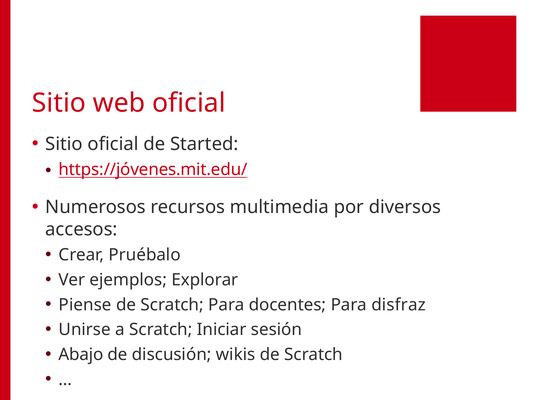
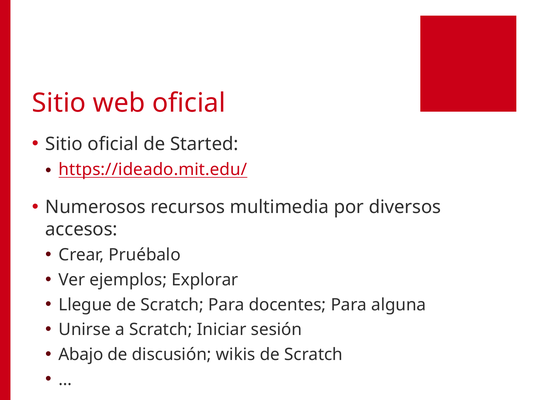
https://jóvenes.mit.edu/: https://jóvenes.mit.edu/ -> https://ideado.mit.edu/ (153, 170)
Piense: Piense -> Llegue (85, 305)
disfraz: disfraz -> alguna (399, 305)
